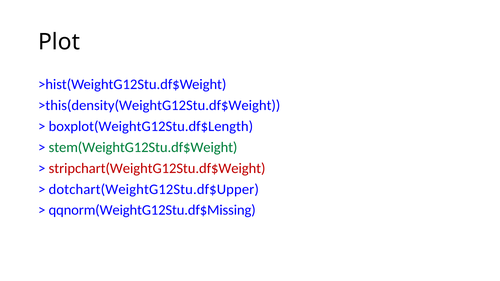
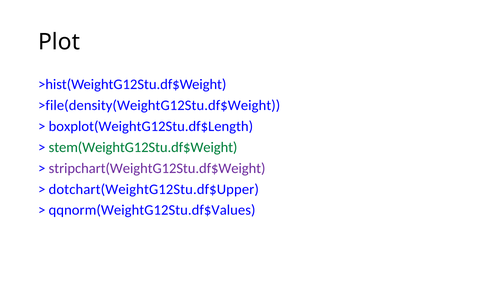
>this(density(WeightG12Stu.df$Weight: >this(density(WeightG12Stu.df$Weight -> >file(density(WeightG12Stu.df$Weight (159, 106)
stripchart(WeightG12Stu.df$Weight colour: red -> purple (157, 168)
qqnorm(WeightG12Stu.df$Missing: qqnorm(WeightG12Stu.df$Missing -> qqnorm(WeightG12Stu.df$Values (152, 210)
